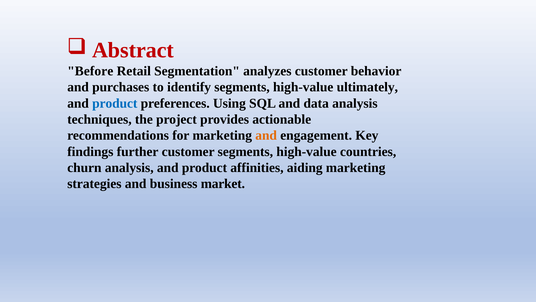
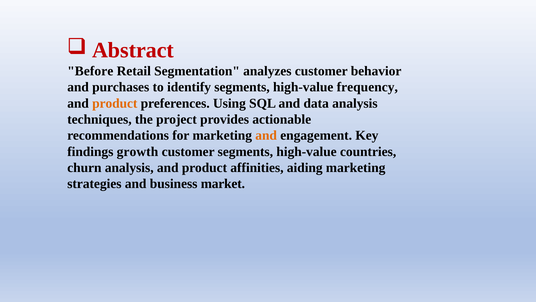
ultimately: ultimately -> frequency (367, 87)
product colour: blue -> orange (115, 103)
further: further -> growth (138, 151)
